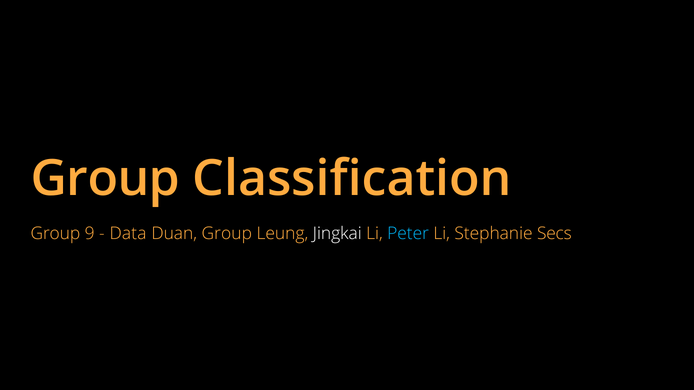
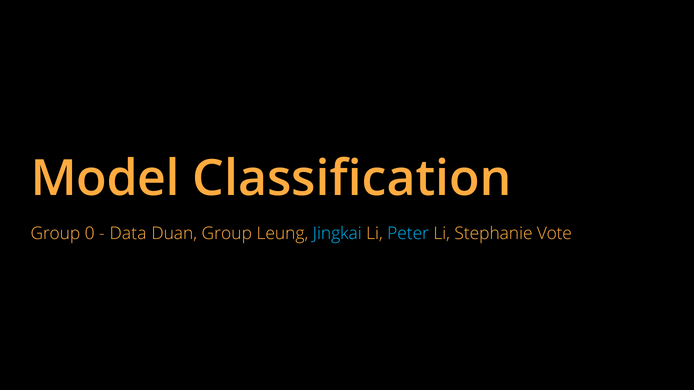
Group: Group -> Model (105, 179)
9: 9 -> 0 (90, 234)
Jingkai colour: white -> light blue (337, 234)
Secs: Secs -> Vote (554, 234)
